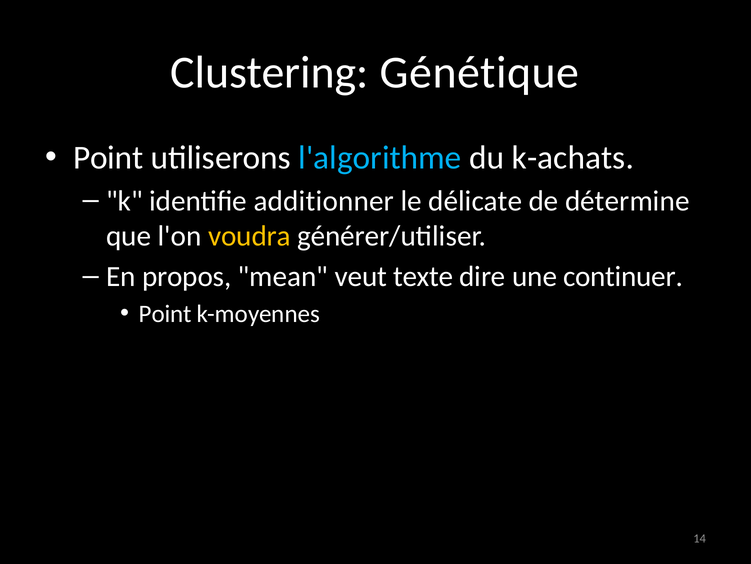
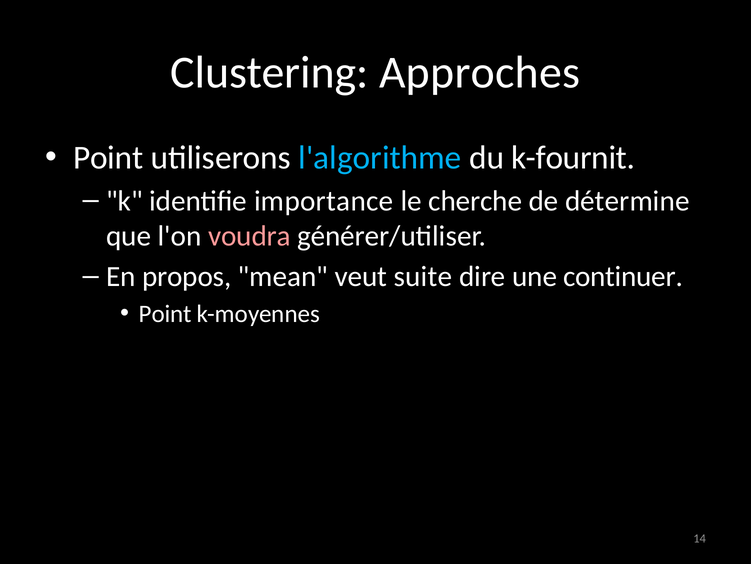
Génétique: Génétique -> Approches (480, 73)
k-achats: k-achats -> k-fournit (573, 158)
additionner: additionner -> importance (324, 201)
délicate: délicate -> cherche (475, 201)
voudra colour: yellow -> pink (249, 236)
texte: texte -> suite (423, 276)
